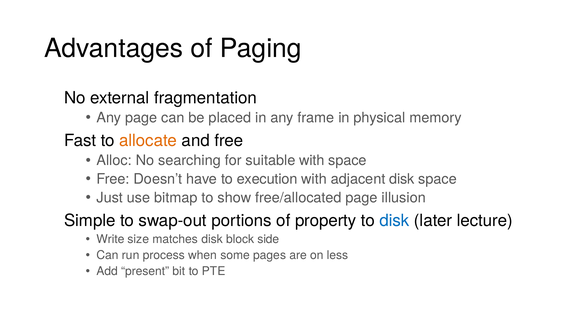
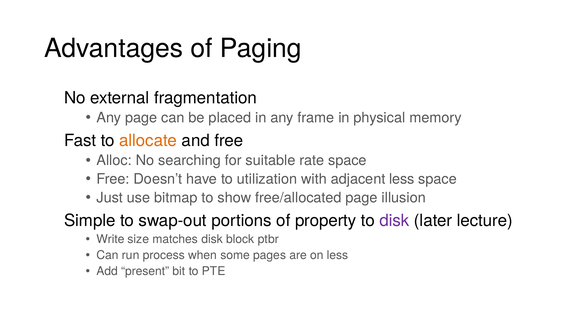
suitable with: with -> rate (312, 161)
execution: execution -> utilization (267, 179)
adjacent disk: disk -> less (402, 179)
disk colour: blue -> purple (394, 221)
side: side -> ptbr (268, 239)
